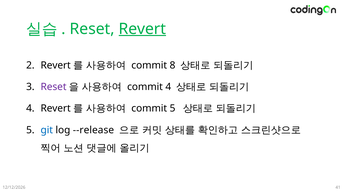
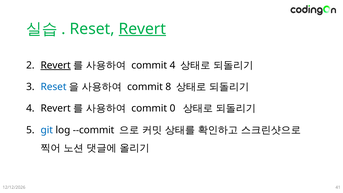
Revert underline: none -> present (56, 65)
commit 8: 8 -> 4 (172, 65)
Reset colour: purple -> blue (54, 87)
commit 4: 4 -> 8 (168, 87)
commit 5: 5 -> 0 (172, 108)
--release: --release -> --commit (94, 130)
